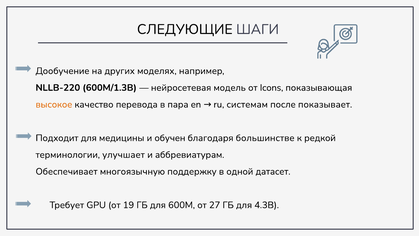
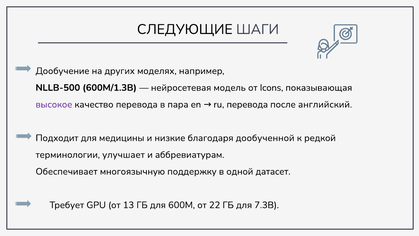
NLLB-220: NLLB-220 -> NLLB-500 (58, 88)
высокое colour: orange -> purple (54, 104)
ru системам: системам -> перевода (247, 104)
показывает: показывает -> английский (325, 104)
обучен: обучен -> низкие (170, 138)
большинстве: большинстве -> дообученной (265, 138)
19: 19 -> 13 (129, 205)
27: 27 -> 22 (215, 205)
4.3B: 4.3B -> 7.3B (267, 205)
